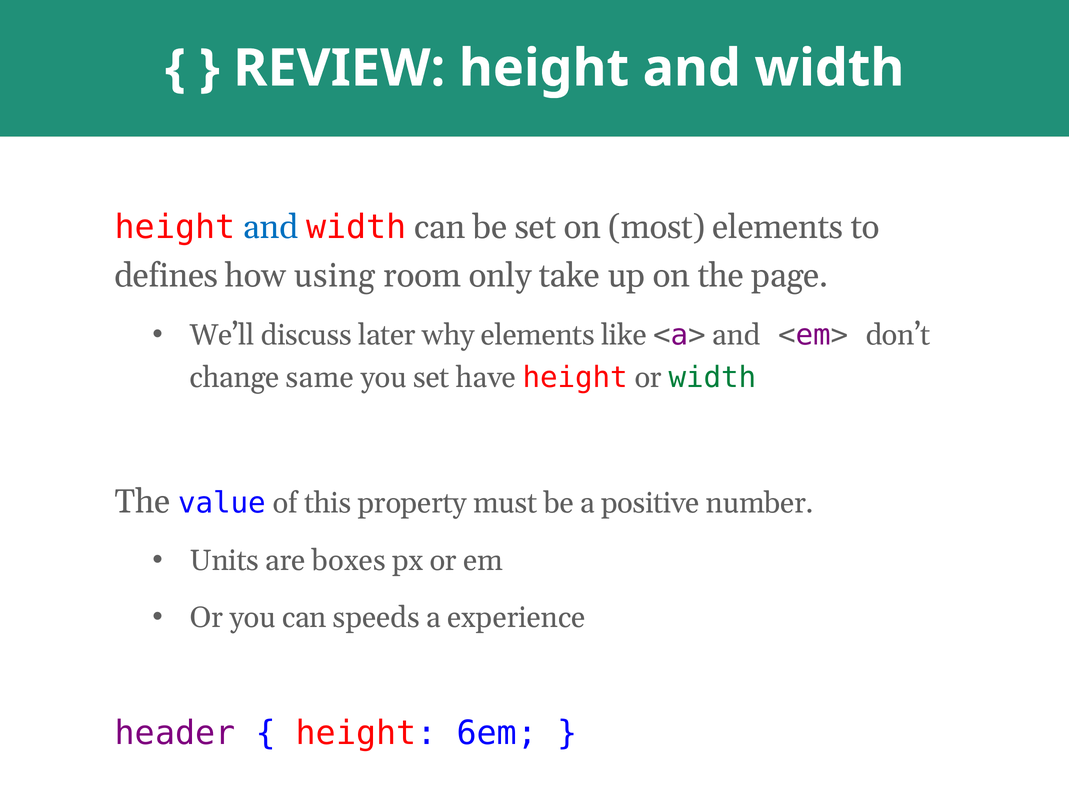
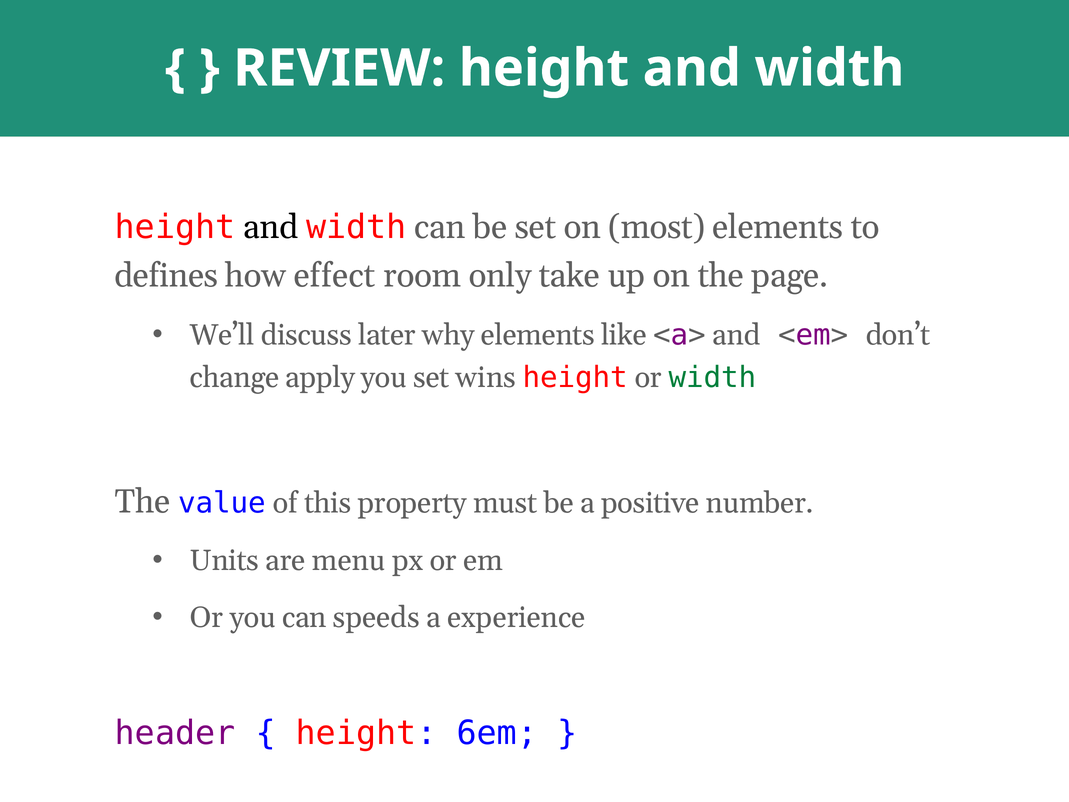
and colour: blue -> black (271, 227)
using: using -> effect (335, 276)
same: same -> apply (320, 377)
have: have -> wins (486, 377)
boxes: boxes -> menu (349, 561)
